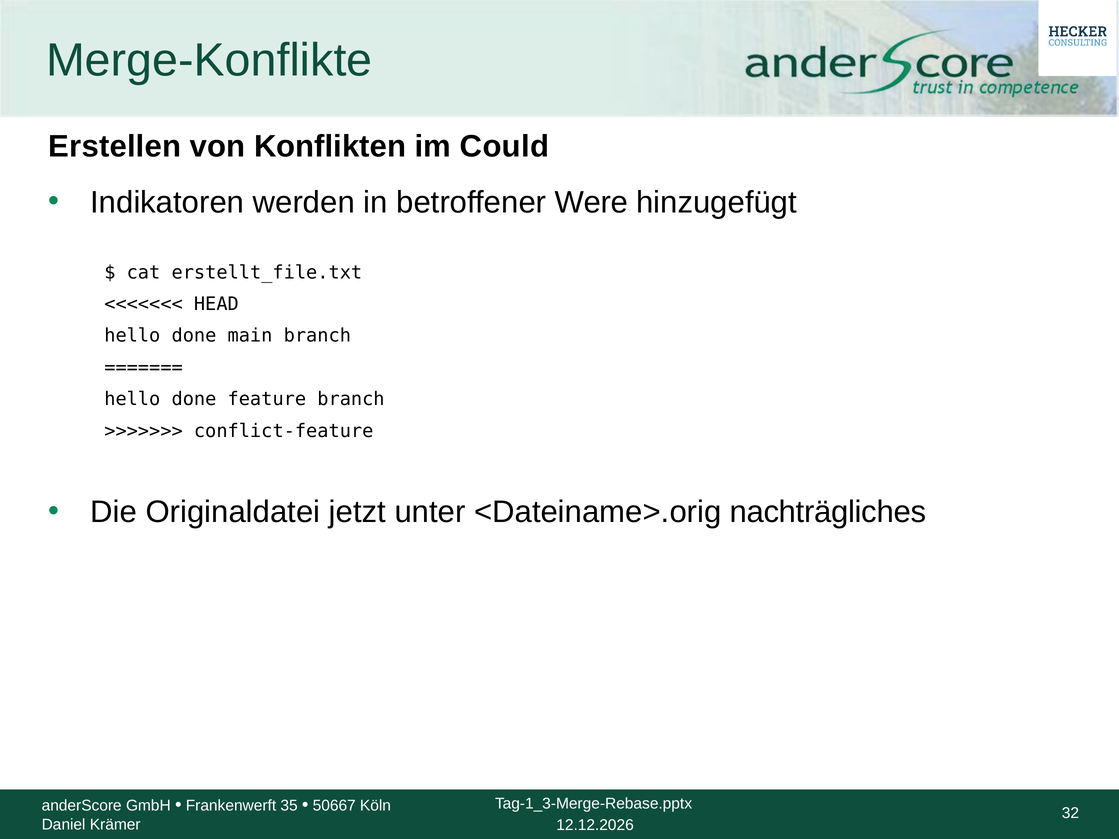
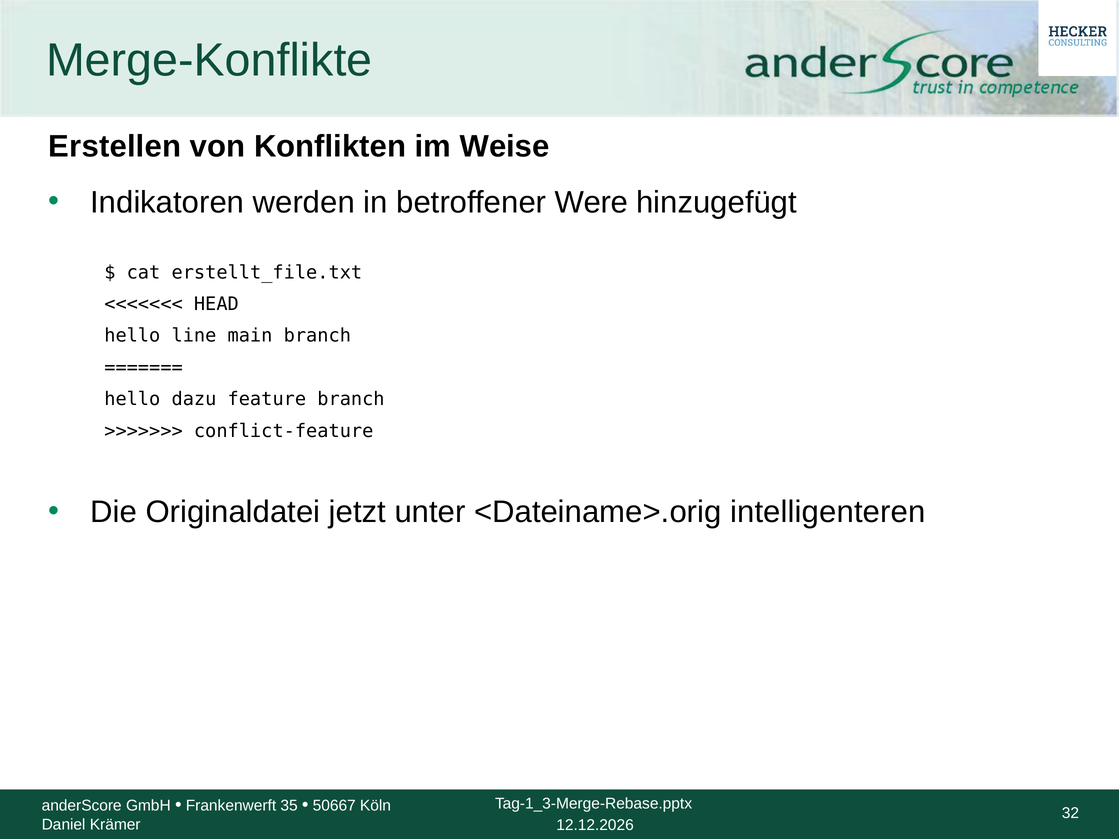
Could: Could -> Weise (505, 147)
done: done -> line (194, 336)
done: done -> dazu (194, 399)
nachträgliches: nachträgliches -> intelligenteren (828, 512)
